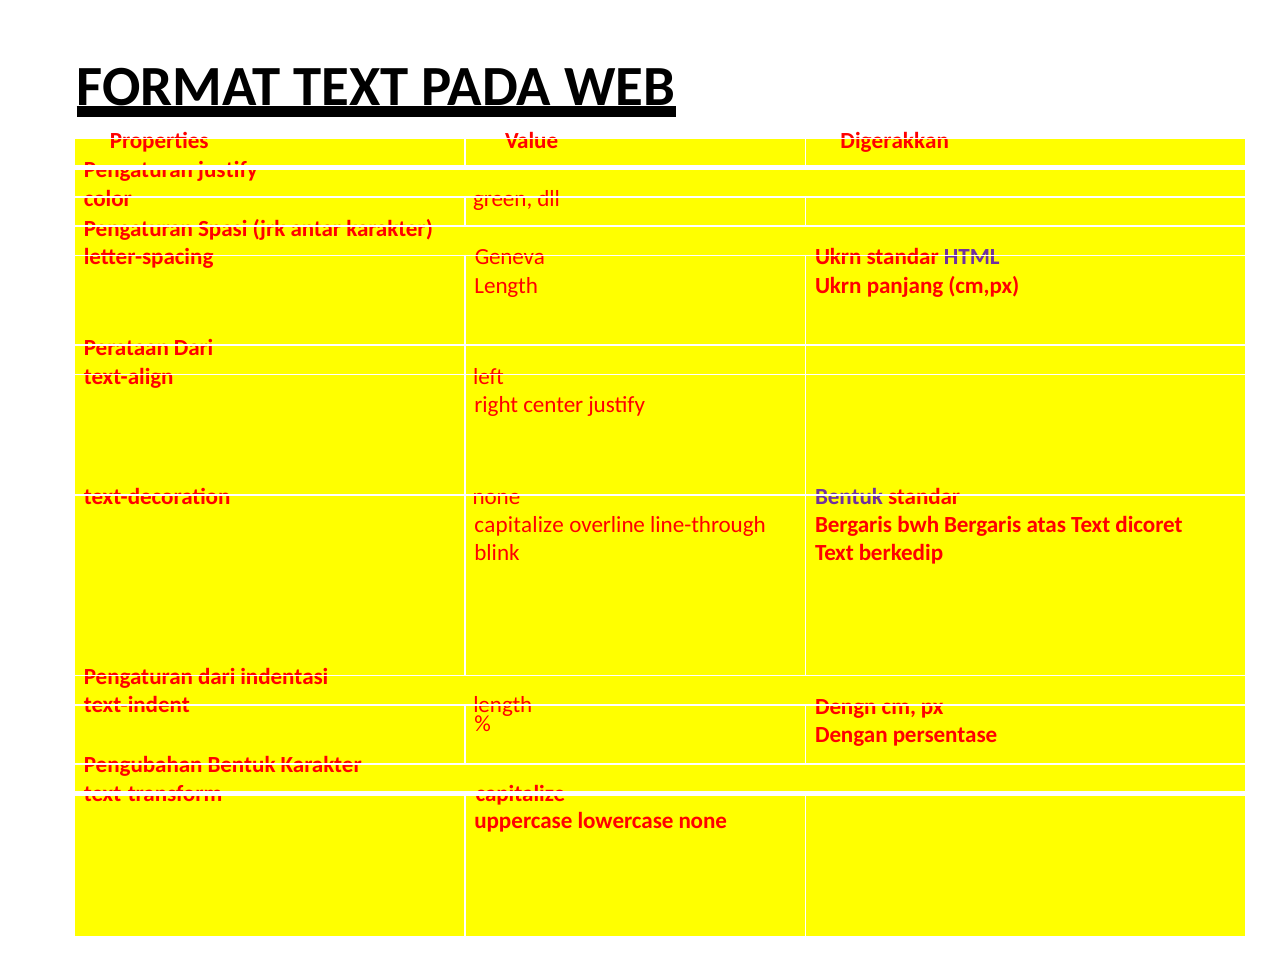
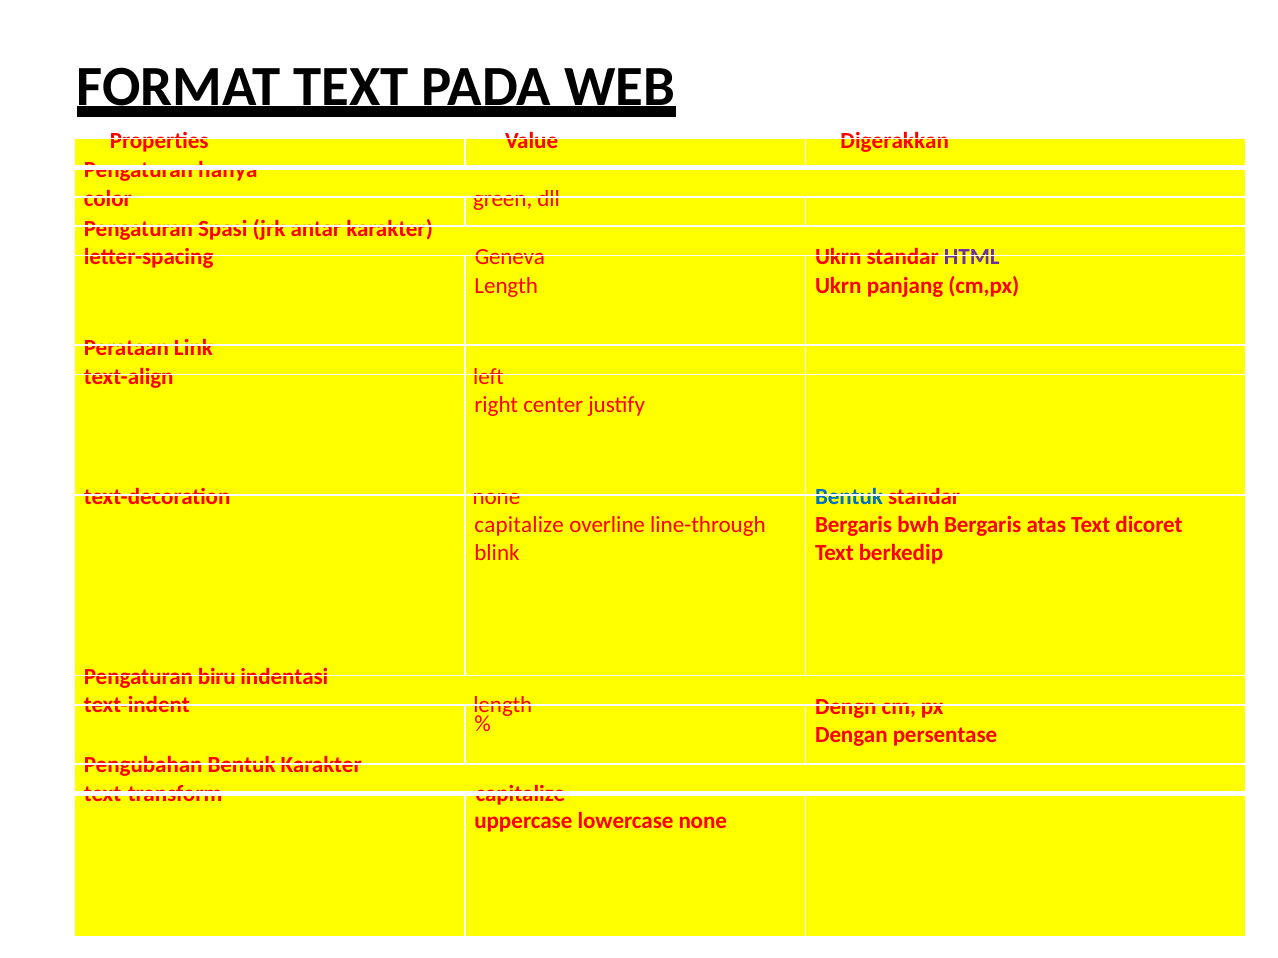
Pengaturan justify: justify -> hanya (228, 170)
Perataan Dari: Dari -> Link (194, 348)
Bentuk colour: purple -> blue (849, 497)
Pengaturan dari: dari -> biru (217, 677)
